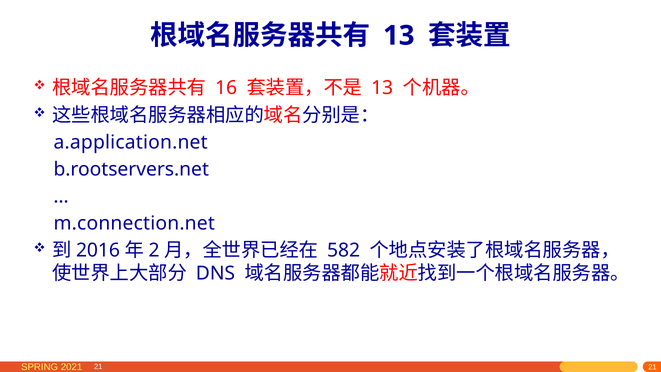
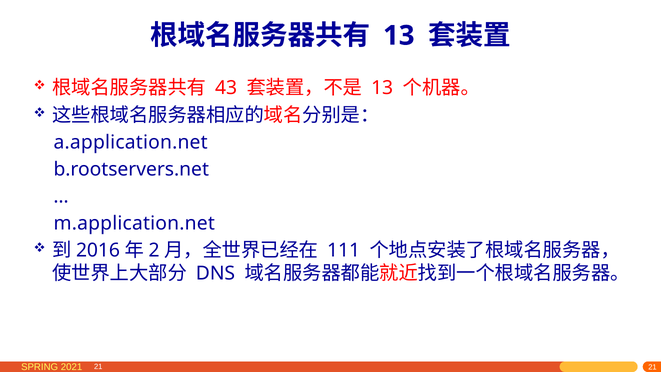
16: 16 -> 43 (226, 88)
m.connection.net: m.connection.net -> m.application.net (134, 223)
582: 582 -> 111 (344, 250)
